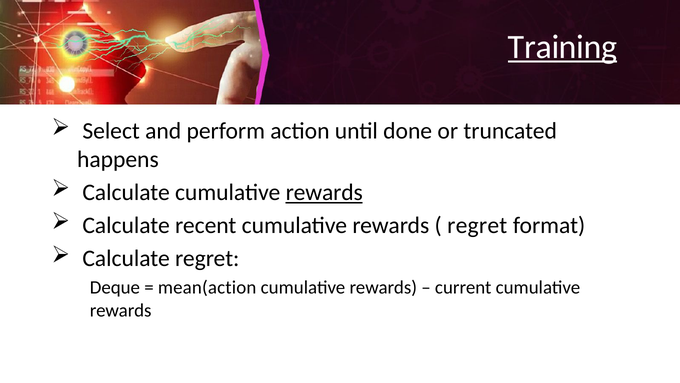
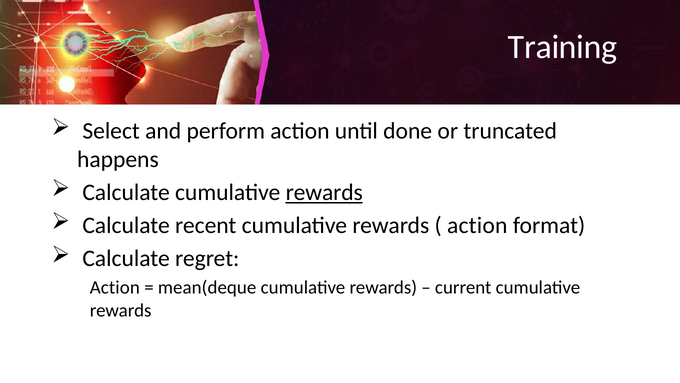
Training underline: present -> none (563, 47)
regret: regret -> action (477, 225)
Deque: Deque -> Action (115, 287)
mean(action: mean(action -> mean(deque (207, 287)
